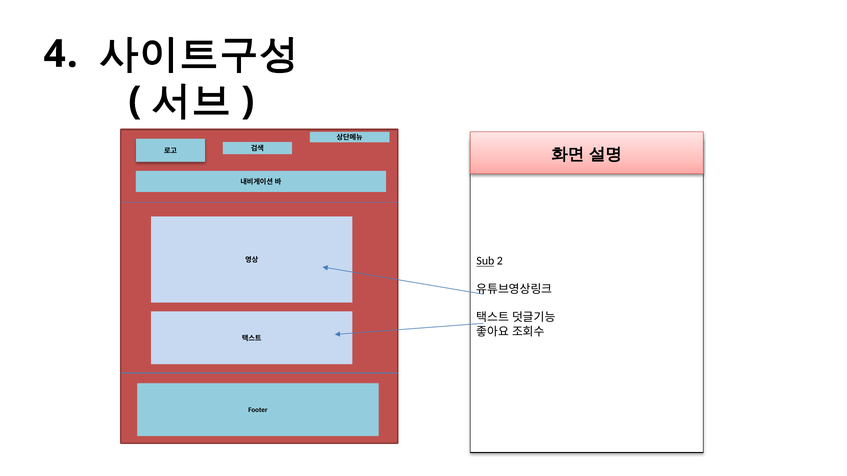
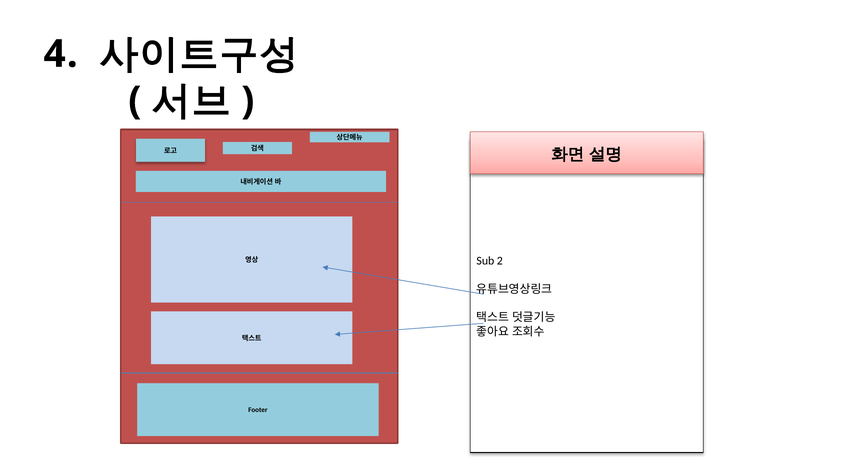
Sub underline: present -> none (485, 261)
